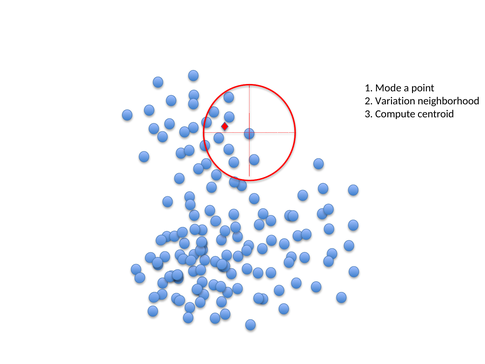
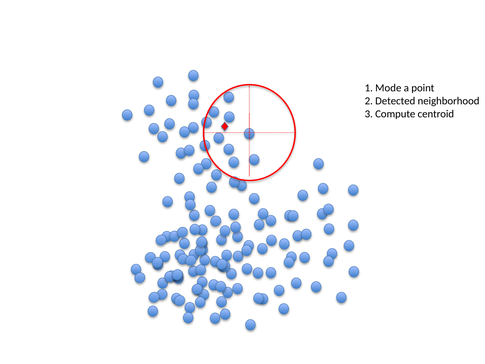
Variation: Variation -> Detected (395, 101)
